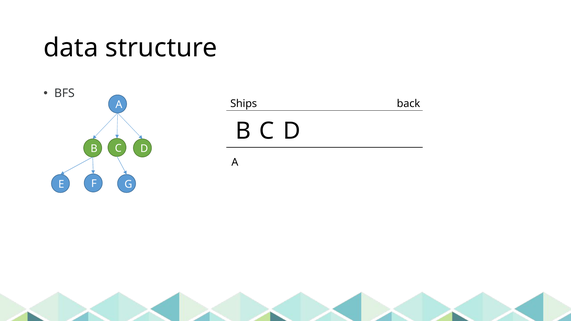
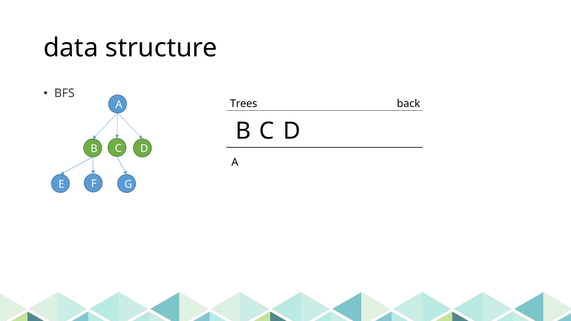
Ships: Ships -> Trees (244, 104)
